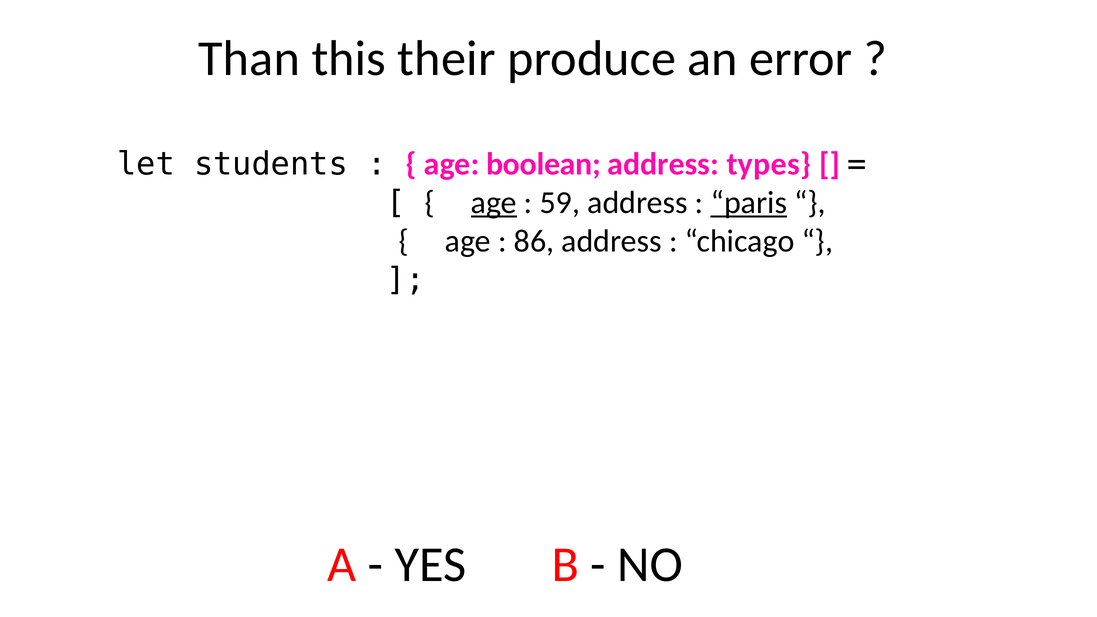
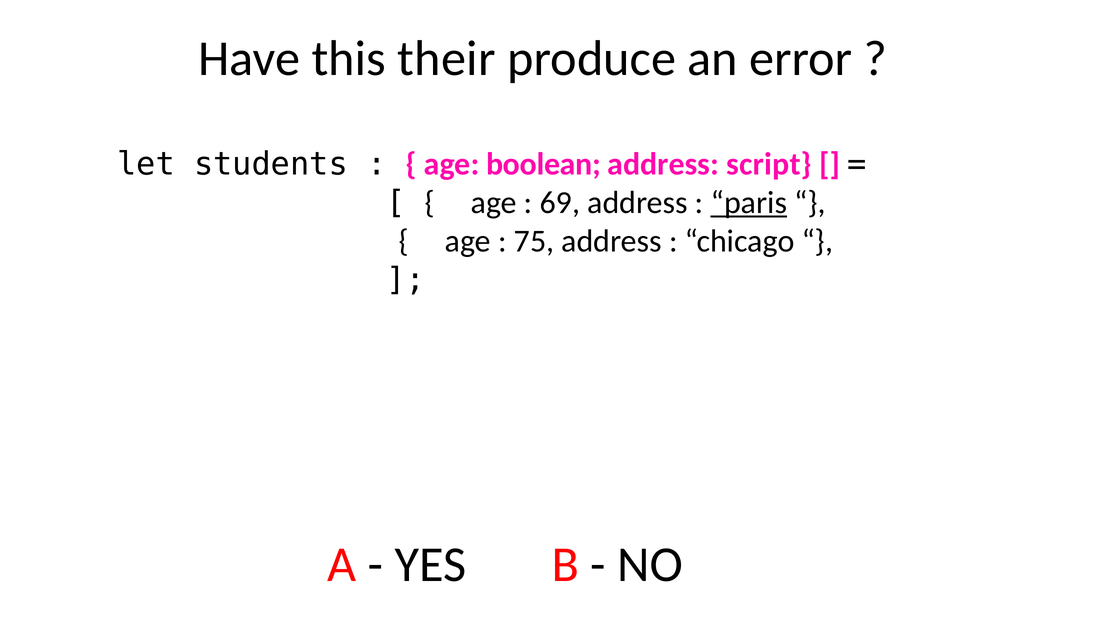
Than: Than -> Have (249, 58)
types: types -> script (769, 164)
age underline: present -> none (494, 203)
59: 59 -> 69 (560, 203)
86: 86 -> 75 (534, 241)
